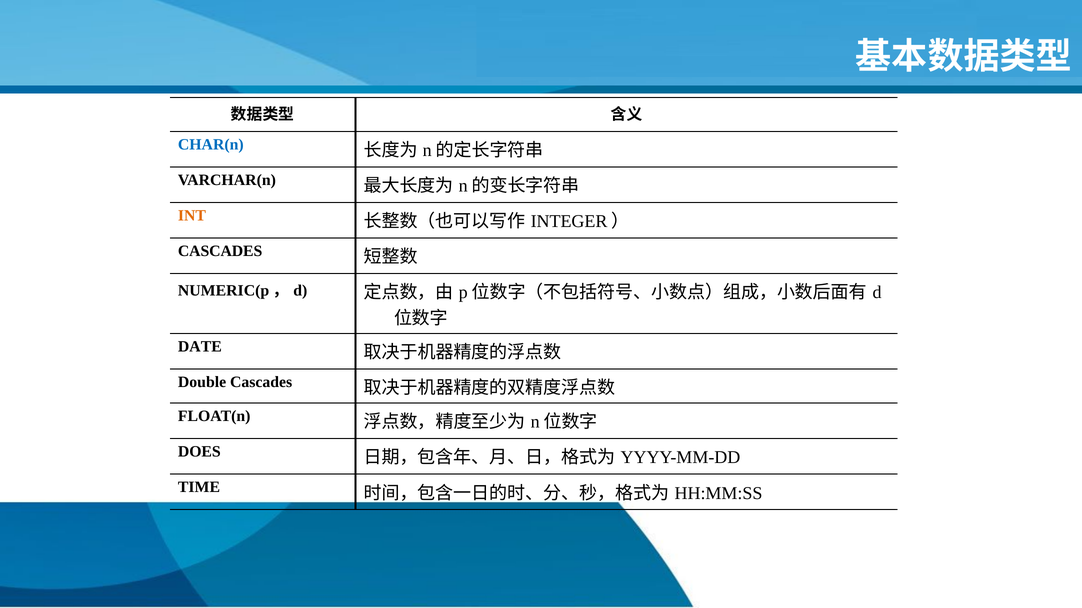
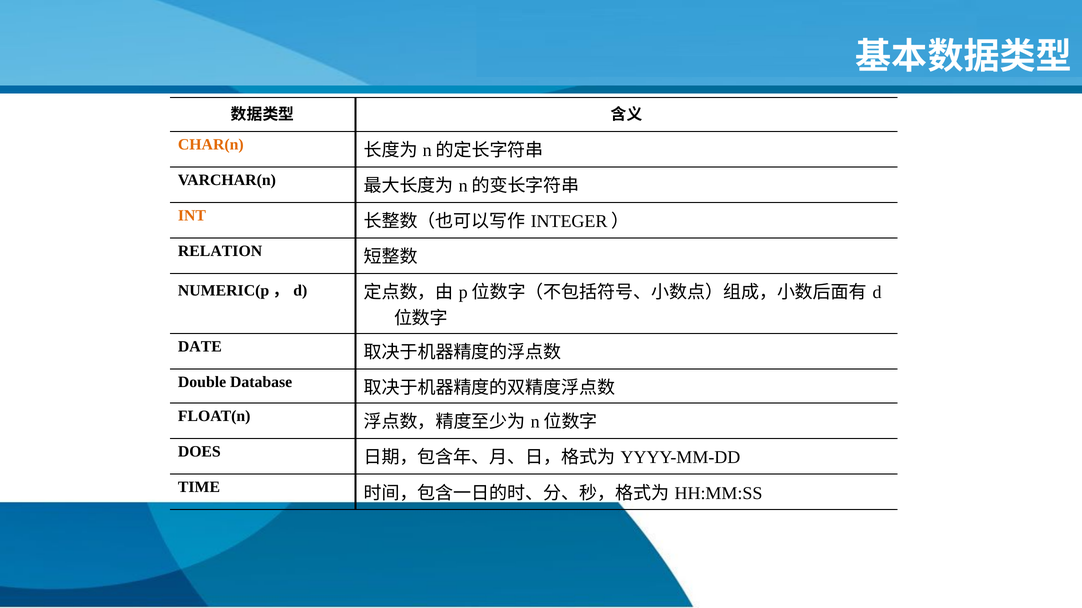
CHAR(n colour: blue -> orange (211, 144)
CASCADES: CASCADES -> RELATION (220, 251)
Double Cascades: Cascades -> Database (261, 382)
